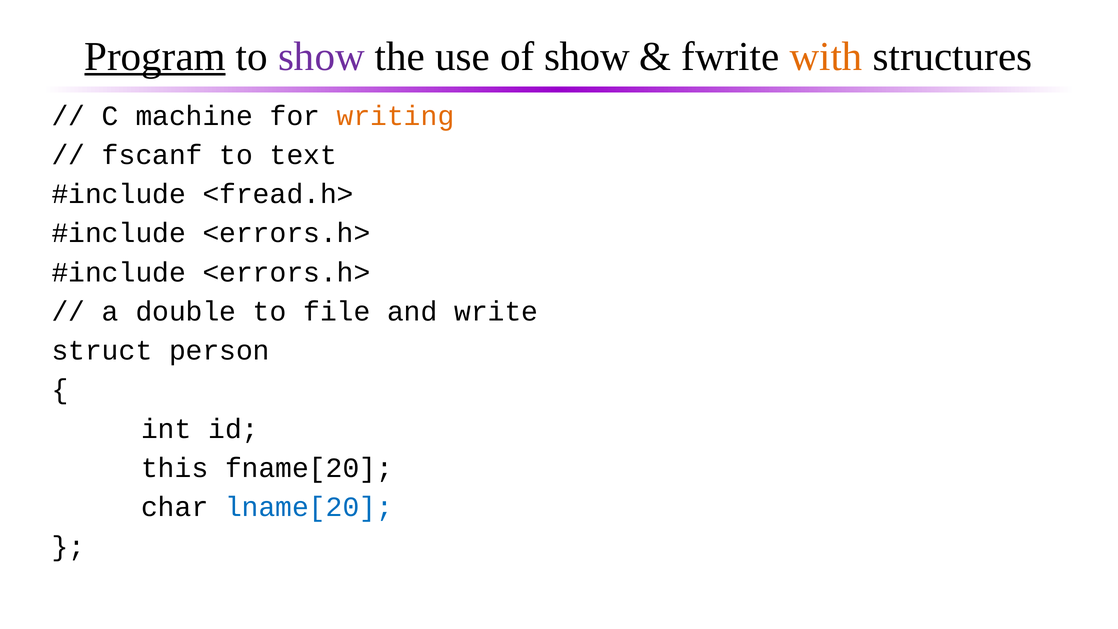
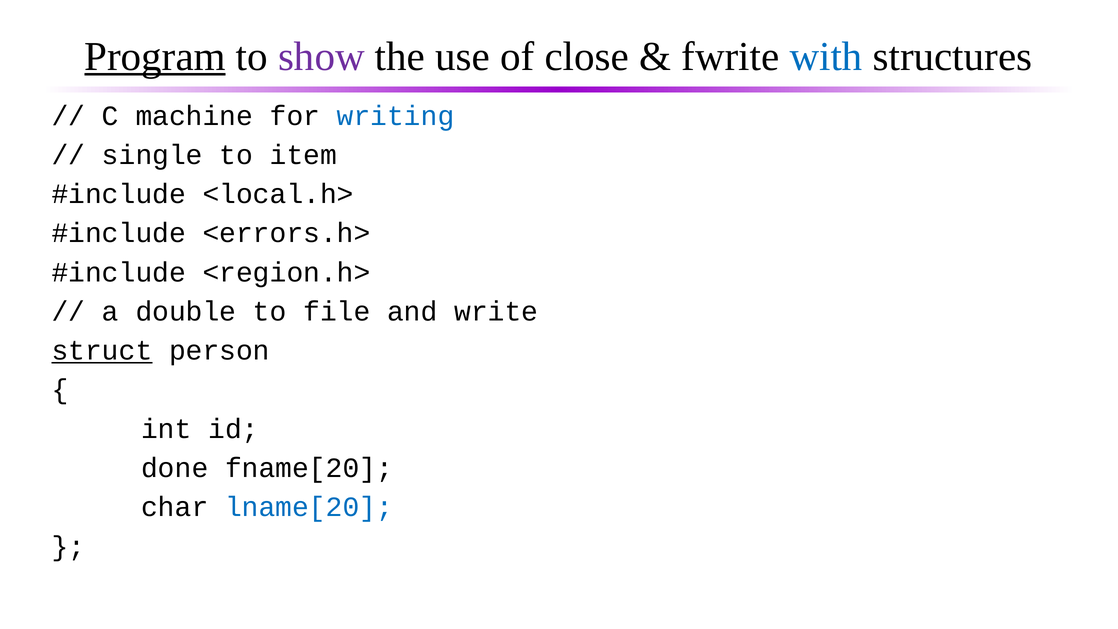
of show: show -> close (587, 56)
with colour: orange -> blue (826, 56)
writing colour: orange -> blue (396, 116)
fscanf: fscanf -> single (152, 155)
text: text -> item (303, 155)
<fread.h>: <fread.h> -> <local.h> (278, 194)
<errors.h>: <errors.h> -> <region.h> (287, 272)
struct underline: none -> present (102, 351)
this: this -> done (175, 468)
